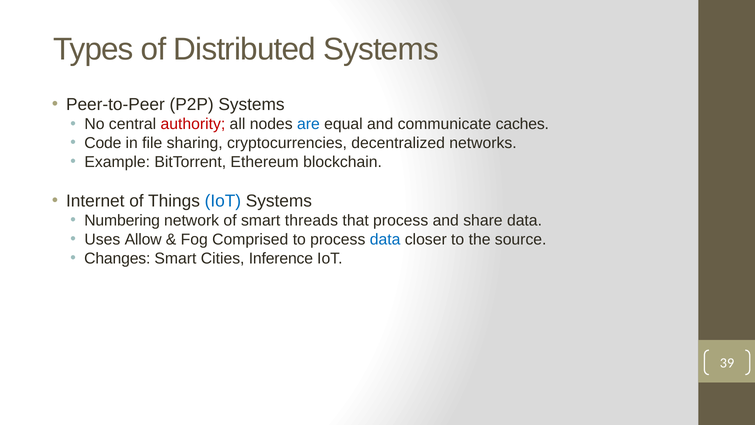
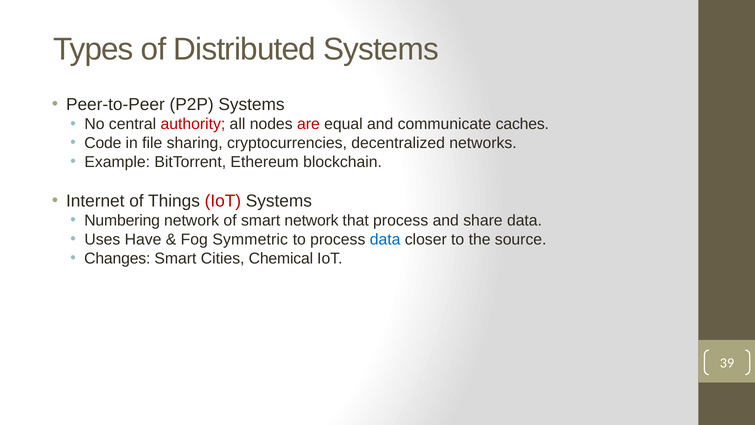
are colour: blue -> red (308, 124)
IoT colour: blue -> red (223, 201)
smart threads: threads -> network (312, 220)
Allow: Allow -> Have (143, 239)
Comprised: Comprised -> Symmetric (250, 239)
Inference: Inference -> Chemical (281, 258)
